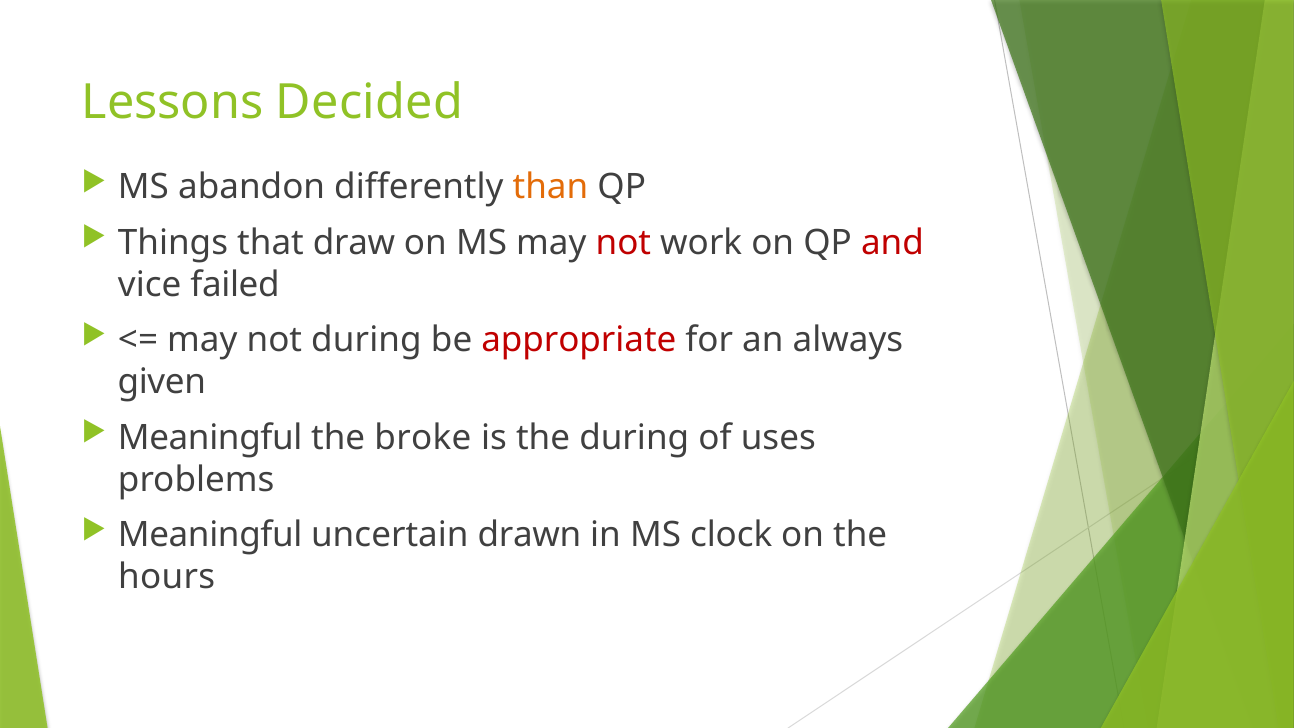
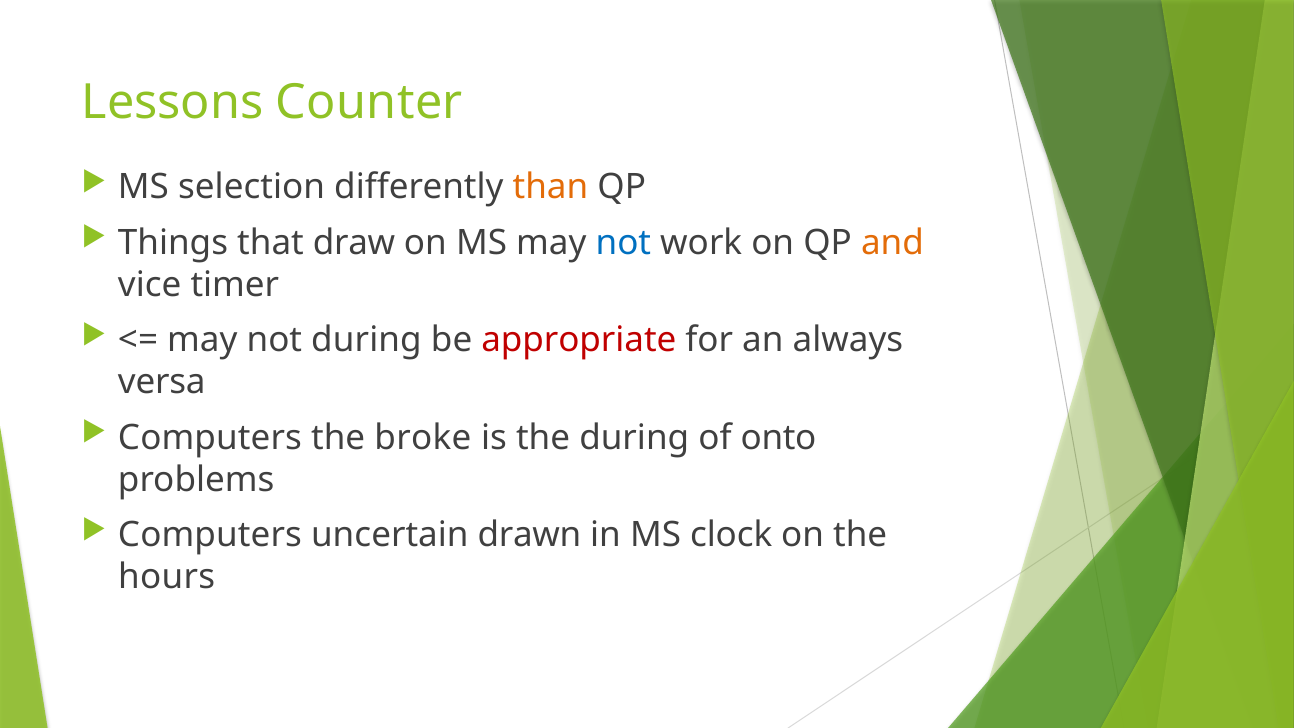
Decided: Decided -> Counter (369, 102)
abandon: abandon -> selection (252, 187)
not colour: red -> blue (623, 242)
and colour: red -> orange (892, 242)
failed: failed -> timer (235, 284)
given: given -> versa (162, 382)
Meaningful: Meaningful -> Computers (210, 437)
uses: uses -> onto (779, 437)
Meaningful: Meaningful -> Computers (210, 535)
